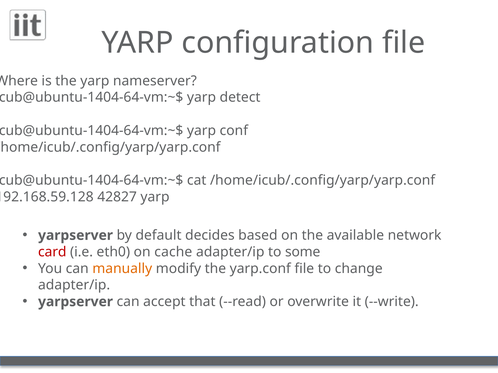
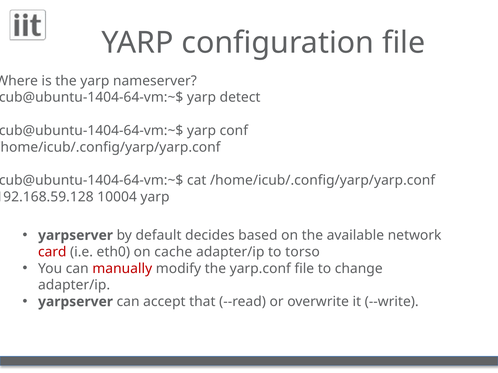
42827: 42827 -> 10004 (117, 197)
some: some -> torso (303, 252)
manually colour: orange -> red (122, 269)
